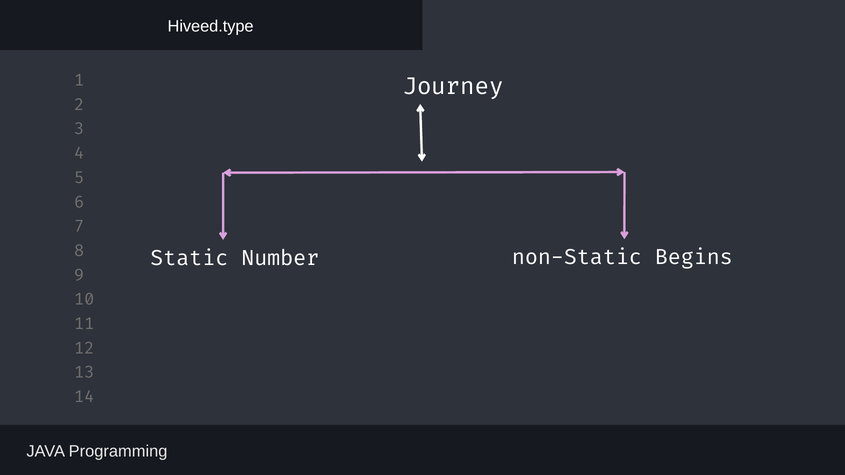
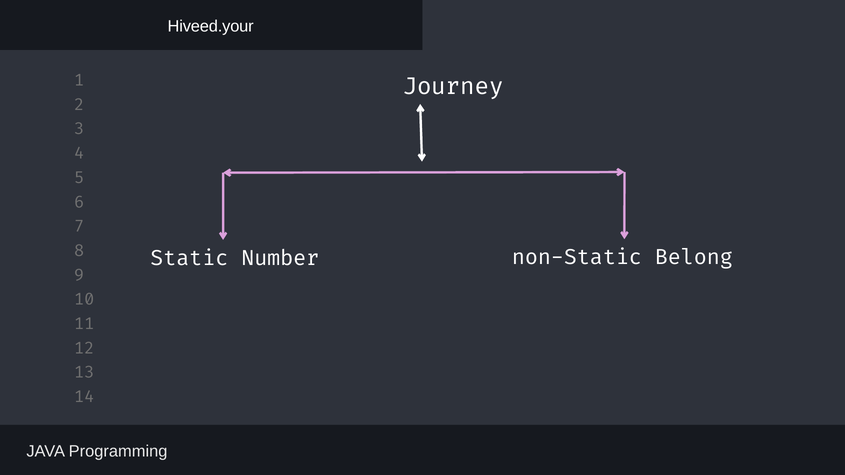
Hiveed.type: Hiveed.type -> Hiveed.your (211, 26)
Begins: Begins -> Belong (694, 257)
